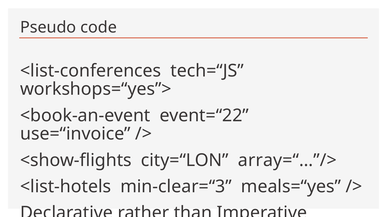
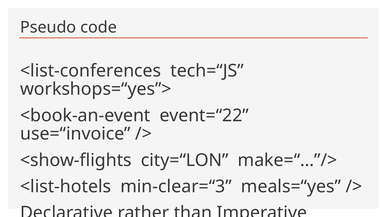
array=“…”/>: array=“…”/> -> make=“…”/> (287, 161)
